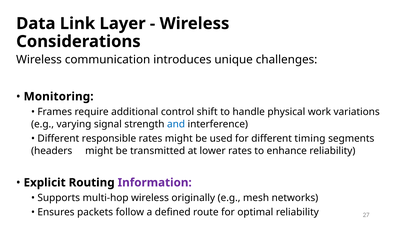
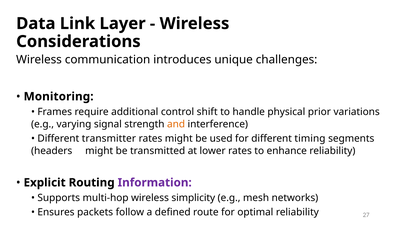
work: work -> prior (319, 112)
and colour: blue -> orange (176, 124)
responsible: responsible -> transmitter (109, 138)
originally: originally -> simplicity (193, 198)
